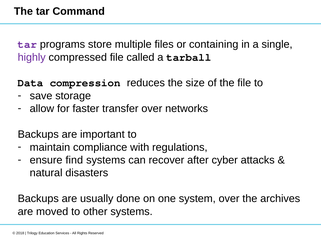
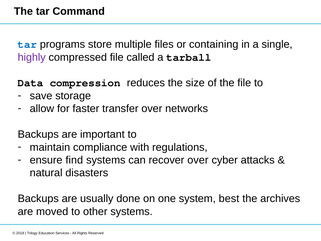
tar colour: purple -> blue (27, 44)
recover after: after -> over (198, 160)
system over: over -> best (229, 198)
